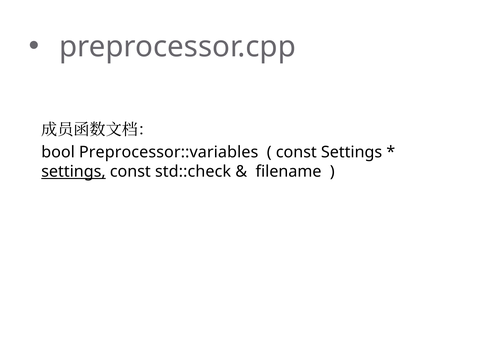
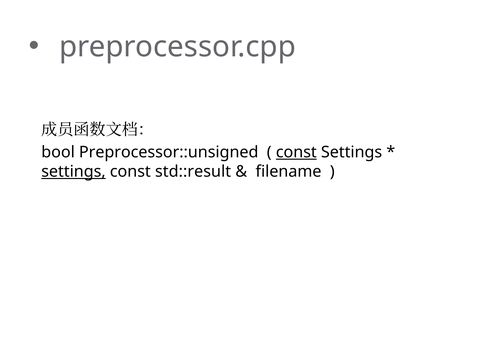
Preprocessor::variables: Preprocessor::variables -> Preprocessor::unsigned (169, 152)
const underline: none -> present (296, 152)
std::check: std::check -> std::result (193, 172)
